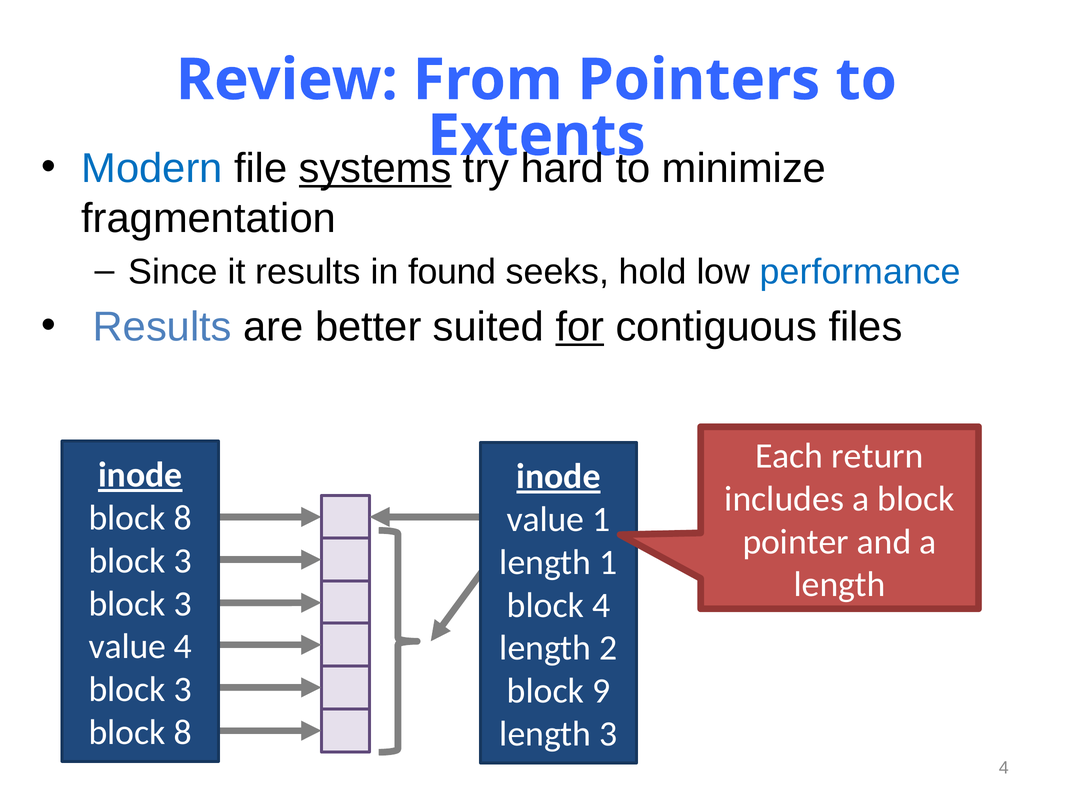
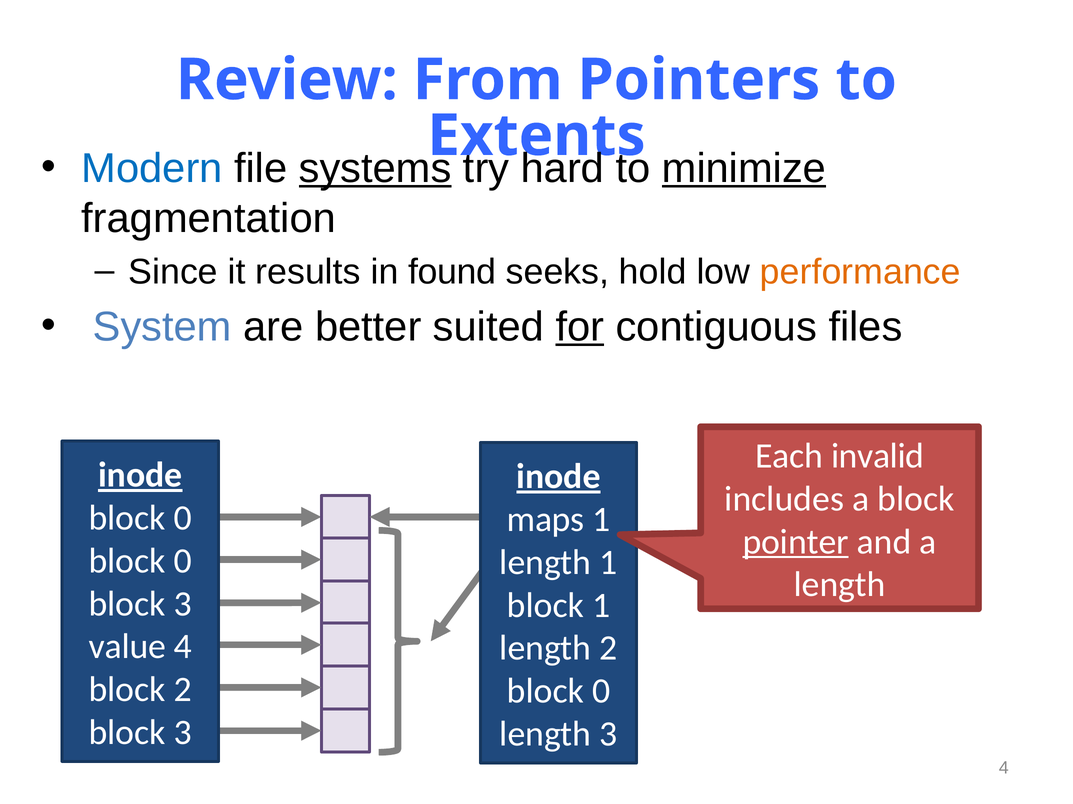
minimize underline: none -> present (744, 169)
performance colour: blue -> orange (860, 272)
Results: Results -> System (162, 327)
return: return -> invalid (878, 456)
8: 8 -> 0 (183, 518)
value: value -> maps (546, 520)
pointer underline: none -> present (796, 542)
3: 3 -> 0 (183, 561)
block 4: 4 -> 1 (601, 606)
3: 3 -> 2 (183, 690)
9: 9 -> 0 (601, 692)
8: 8 -> 3 (183, 733)
